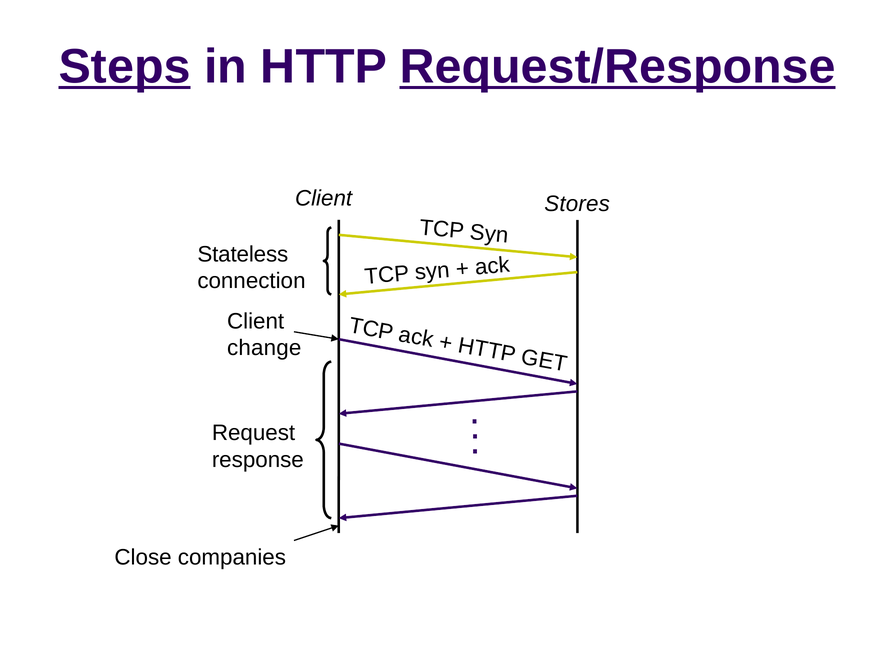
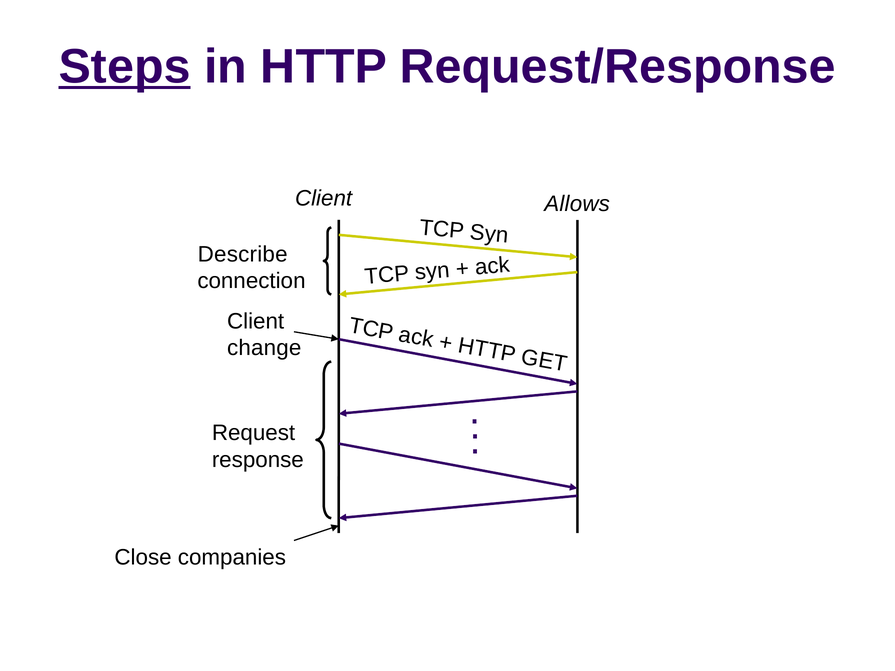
Request/Response underline: present -> none (618, 67)
Stores: Stores -> Allows (577, 204)
Stateless: Stateless -> Describe (243, 254)
